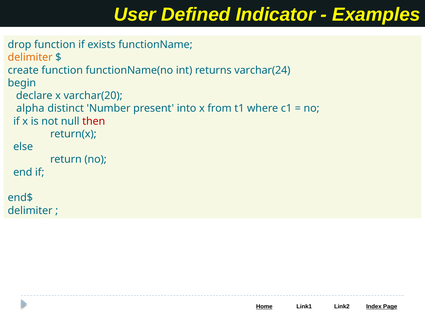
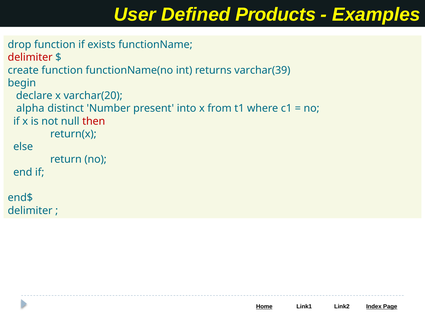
Indicator: Indicator -> Products (276, 15)
delimiter colour: orange -> red (30, 57)
varchar(24: varchar(24 -> varchar(39 (262, 70)
